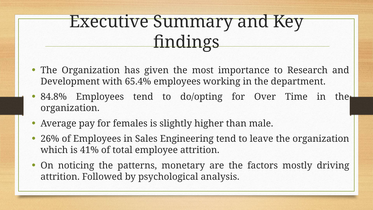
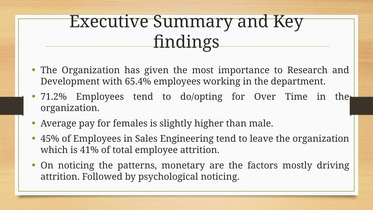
84.8%: 84.8% -> 71.2% (54, 97)
26%: 26% -> 45% (50, 139)
psychological analysis: analysis -> noticing (220, 177)
